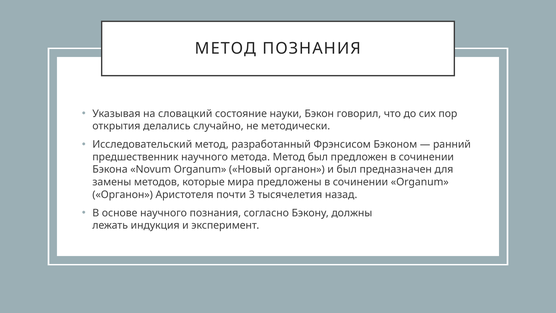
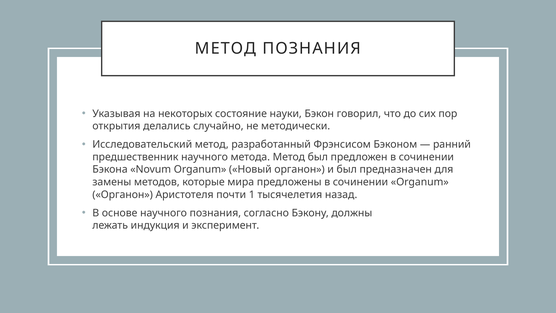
словацкий: словацкий -> некоторых (185, 114)
3: 3 -> 1 (252, 194)
